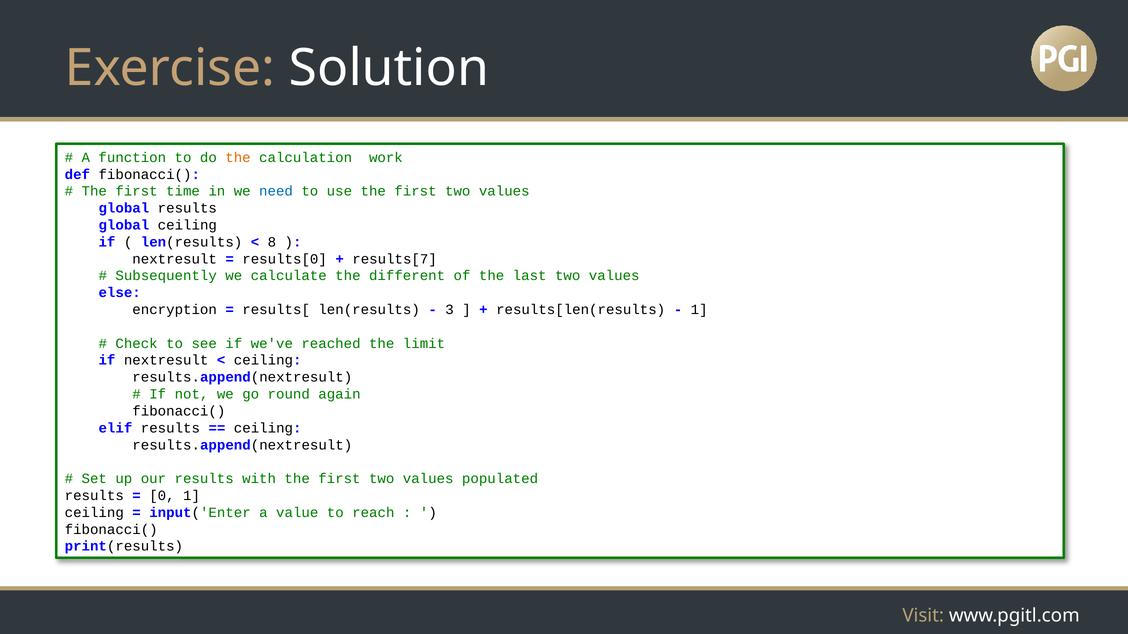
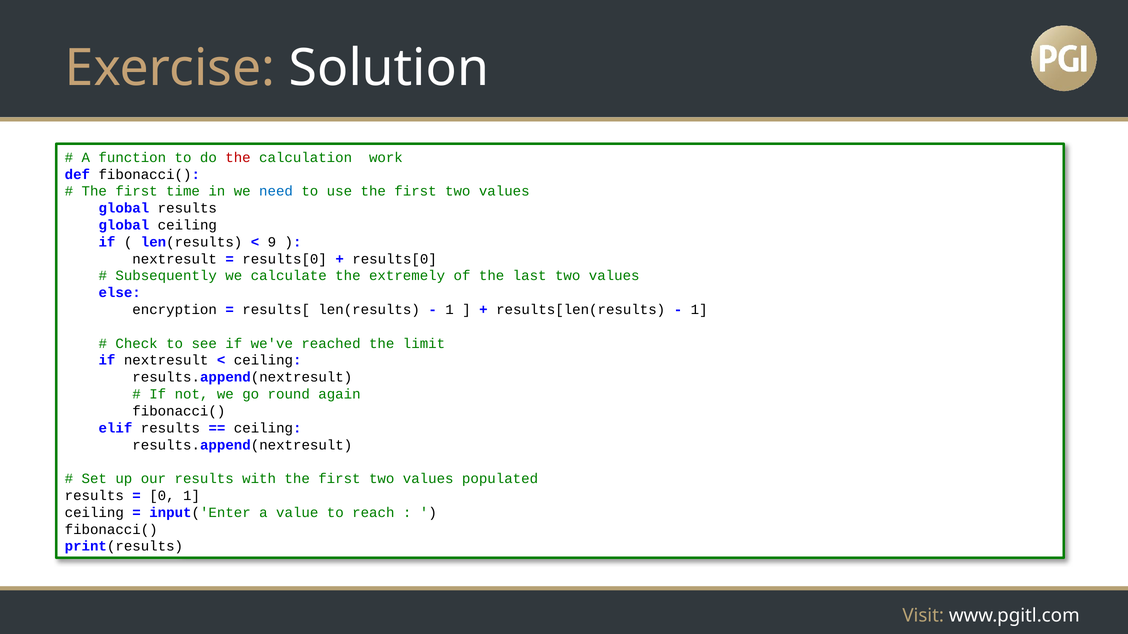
the colour: orange -> red (238, 158)
8: 8 -> 9 (272, 242)
results[7: results[7 -> results[0 (395, 259)
different: different -> extremely (407, 276)
3: 3 -> 1 (450, 310)
